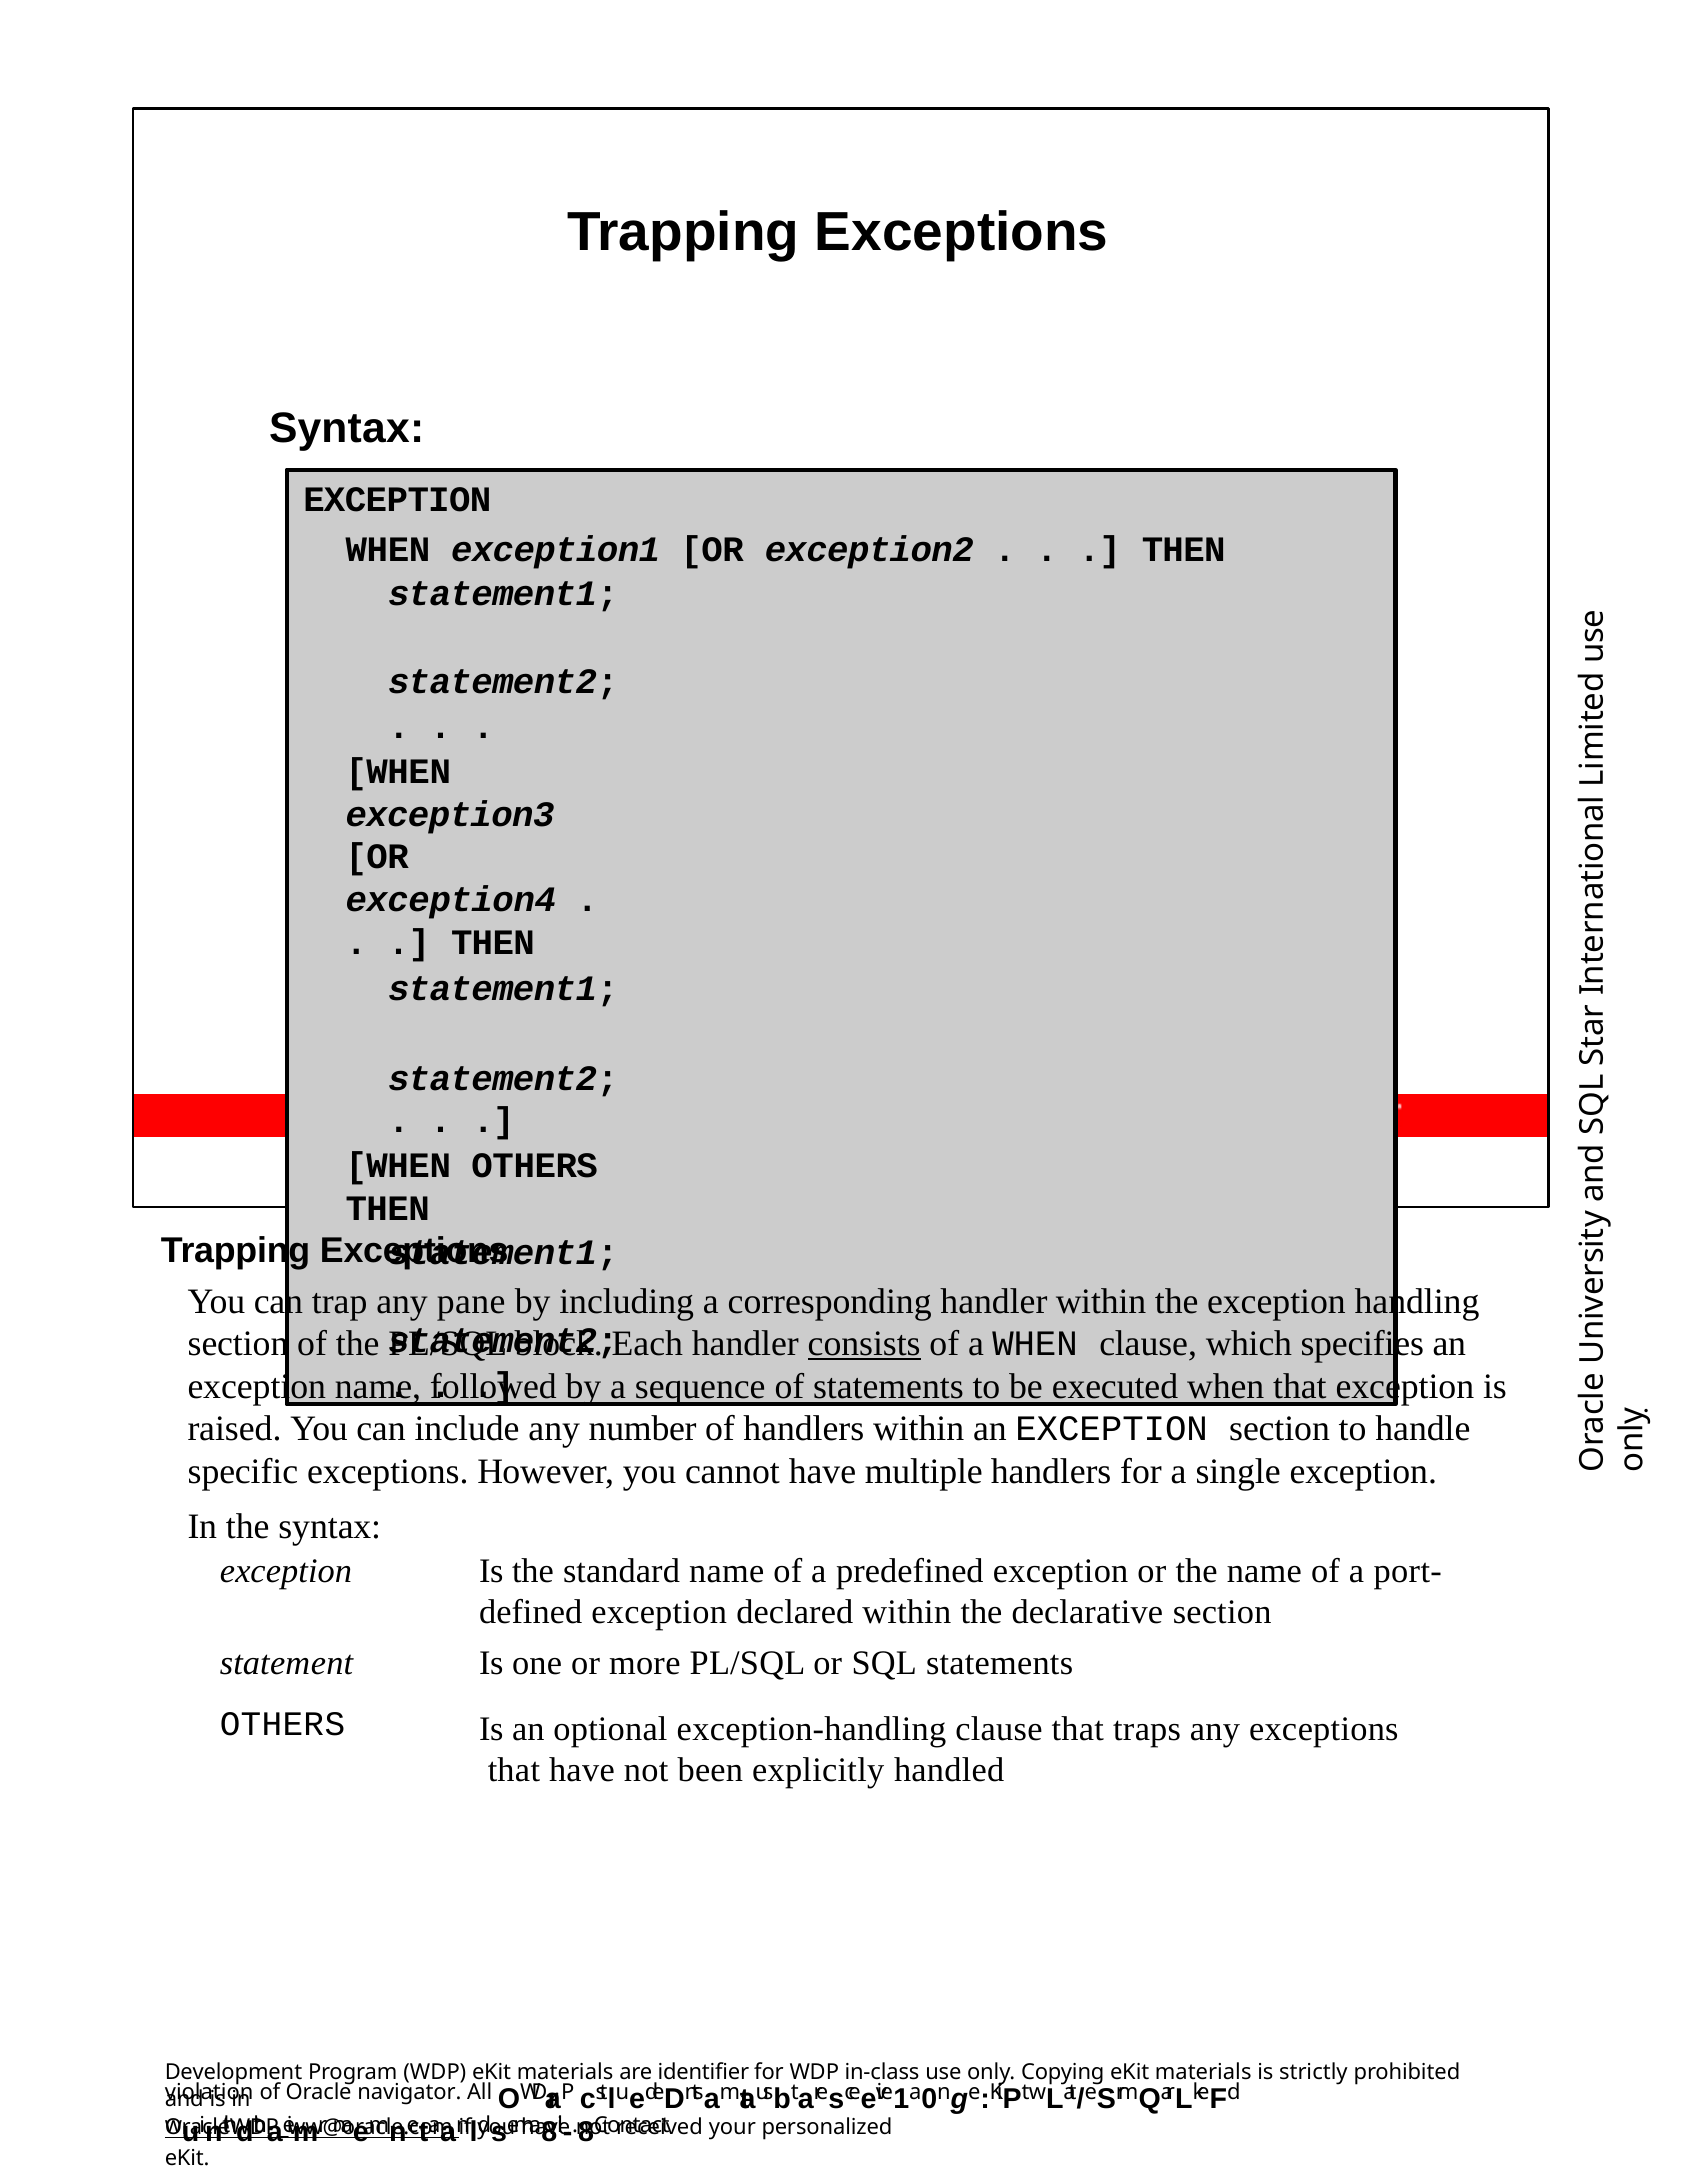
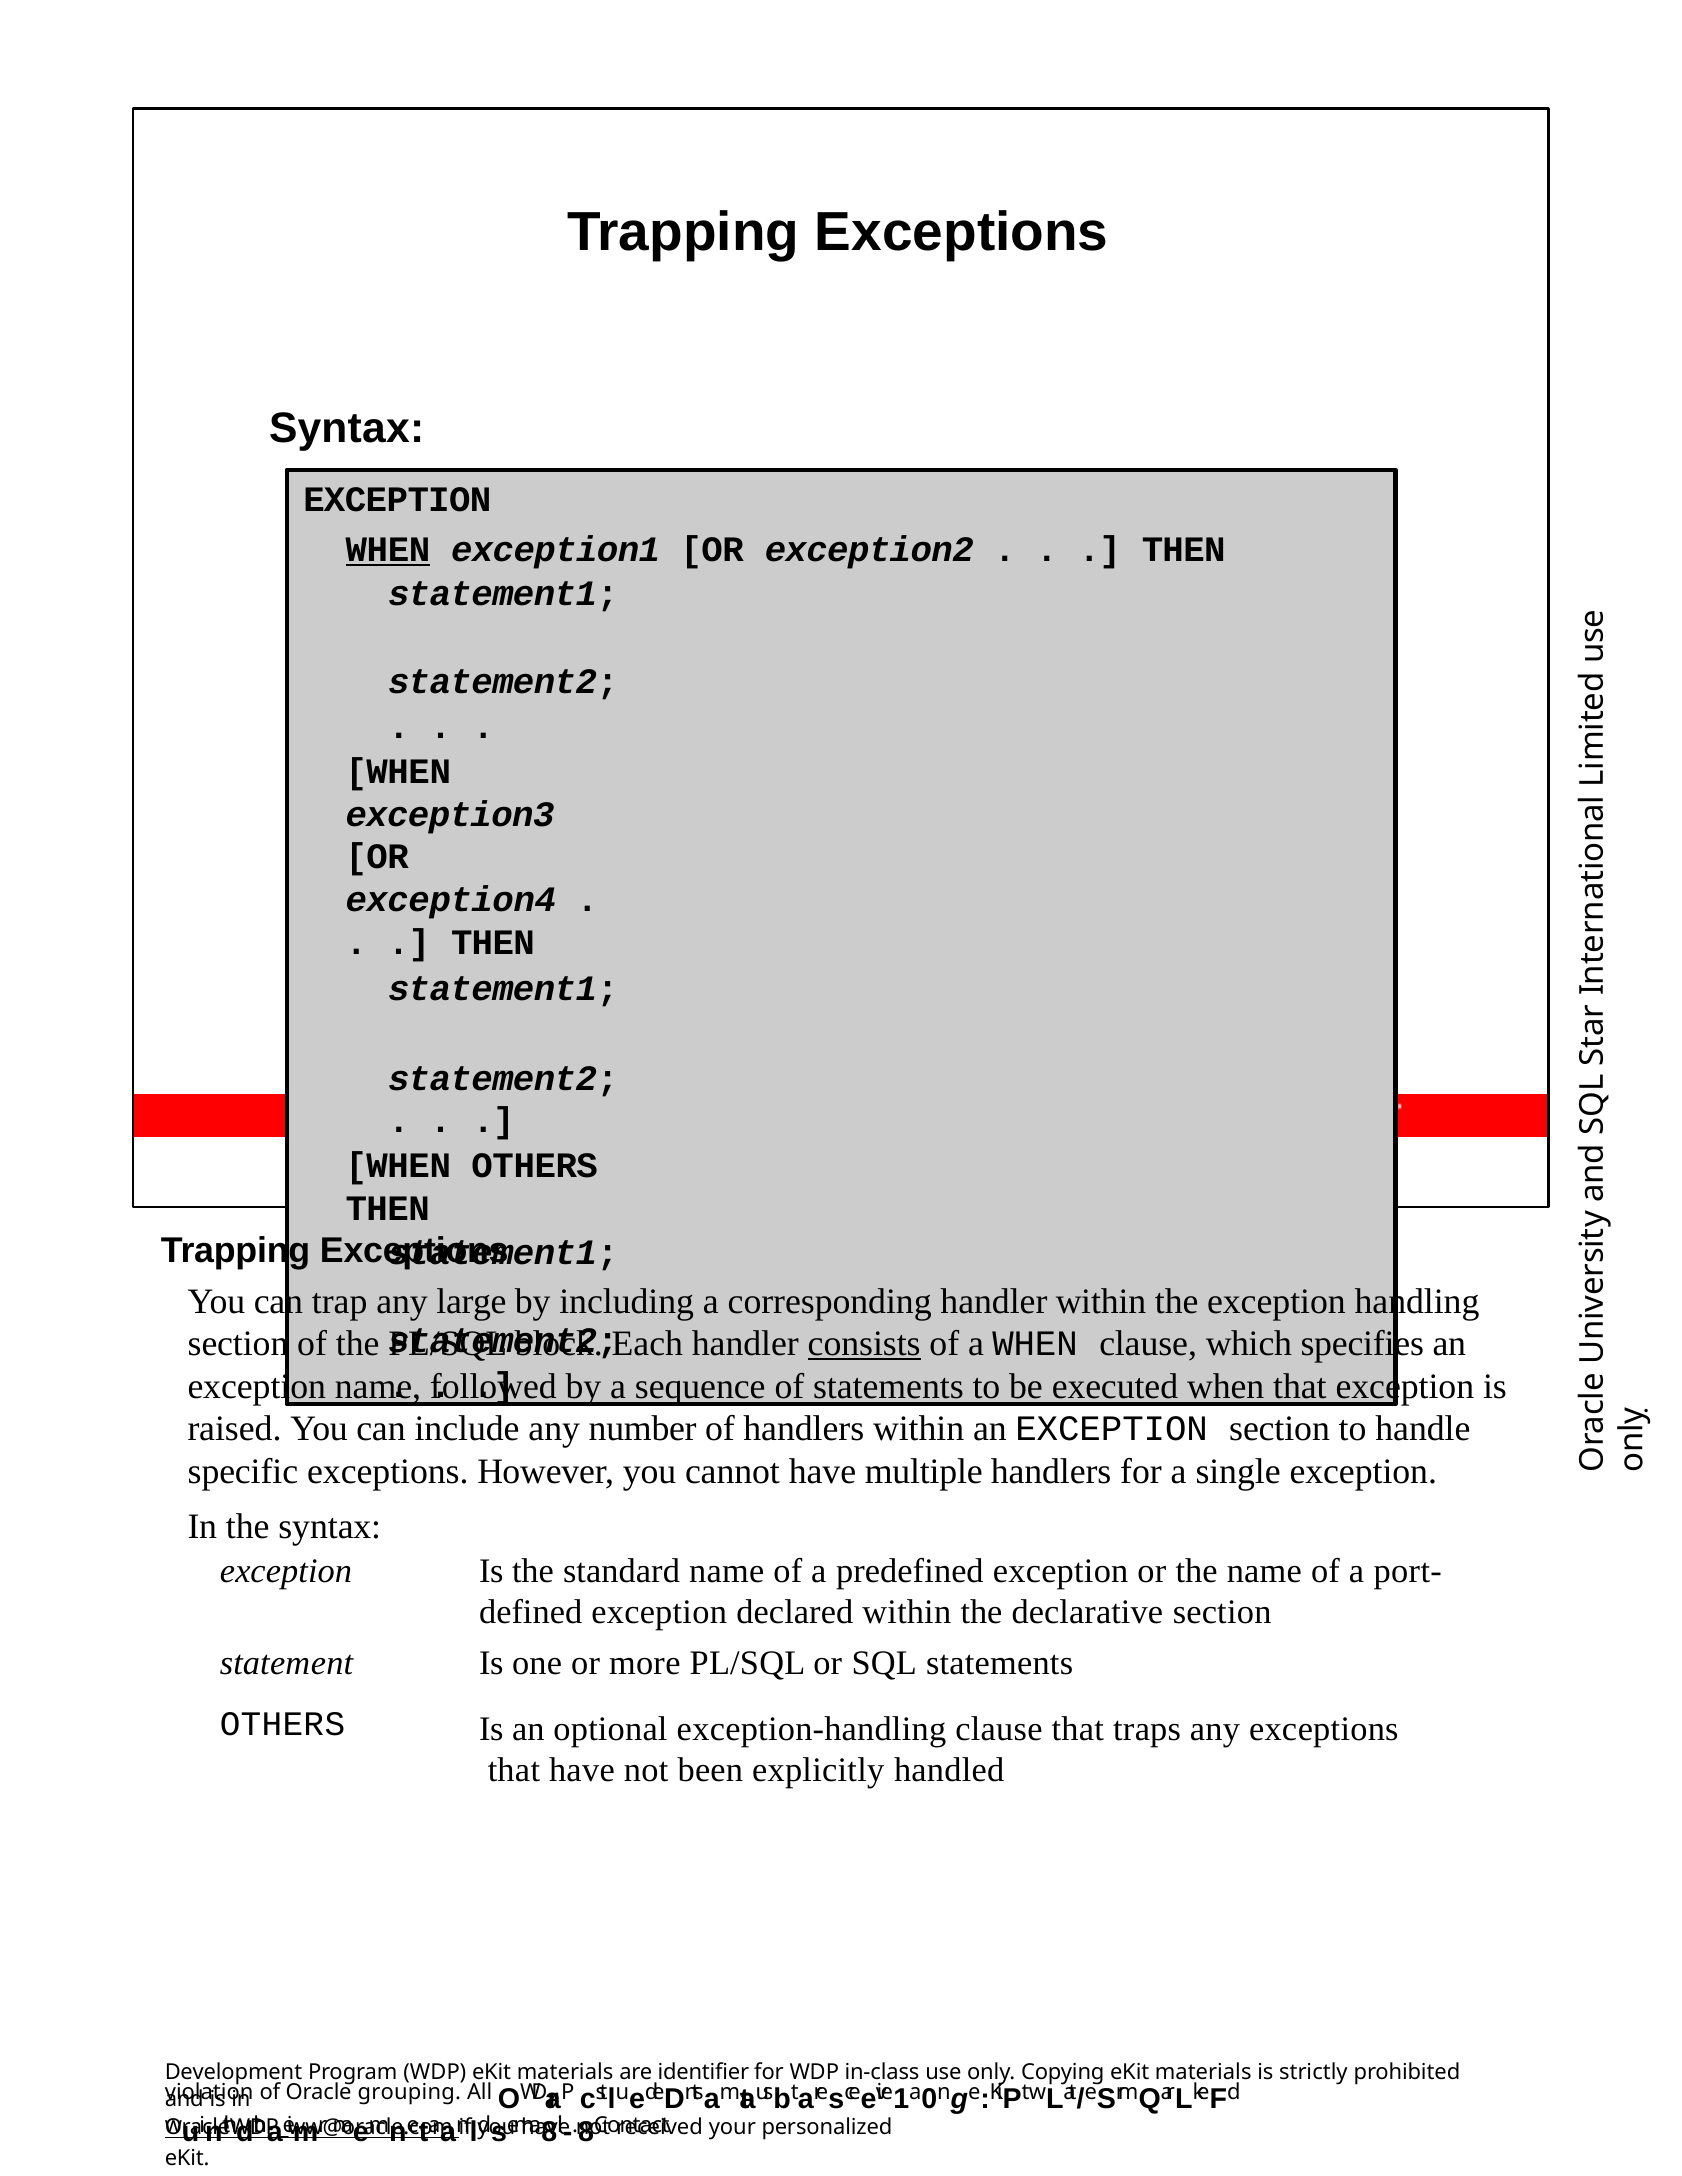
WHEN underline: none -> present (388, 550)
pane: pane -> large (471, 1302)
navigator: navigator -> grouping (409, 2093)
